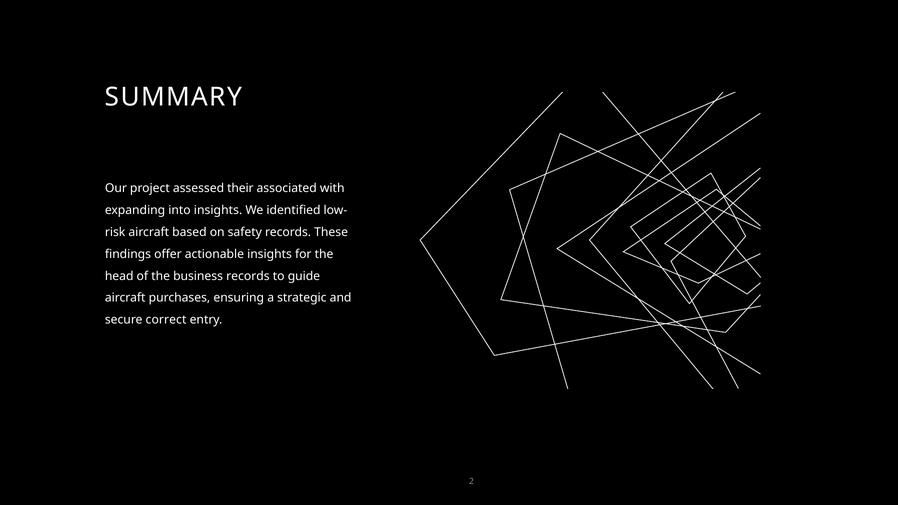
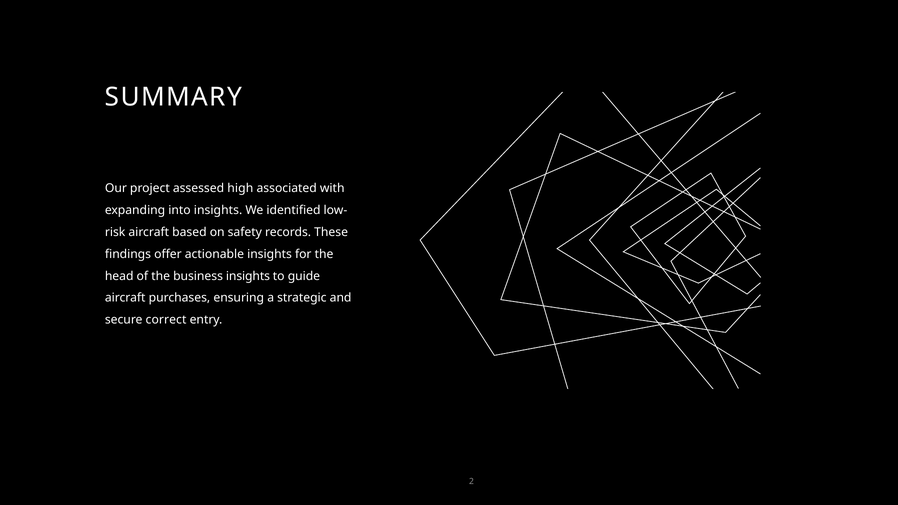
their: their -> high (240, 189)
business records: records -> insights (248, 276)
